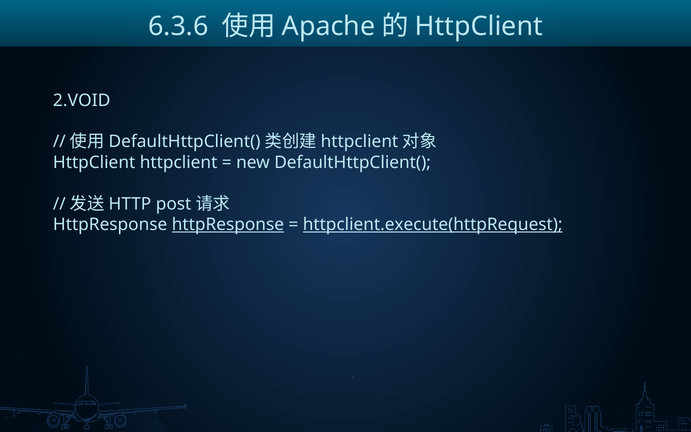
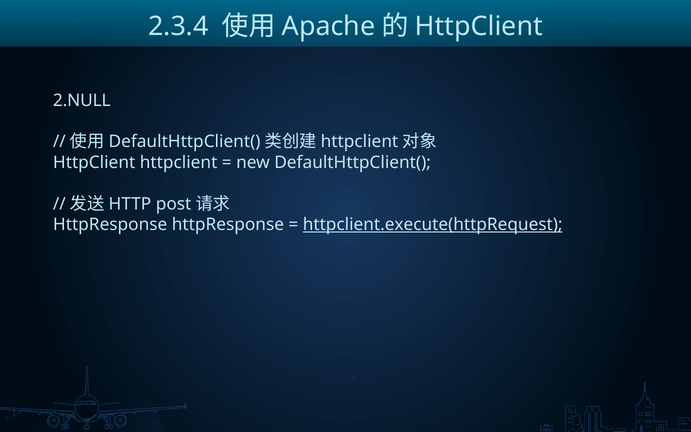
6.3.6: 6.3.6 -> 2.3.4 (178, 26)
2.VOID: 2.VOID -> 2.NULL (82, 100)
httpResponse underline: present -> none (228, 225)
